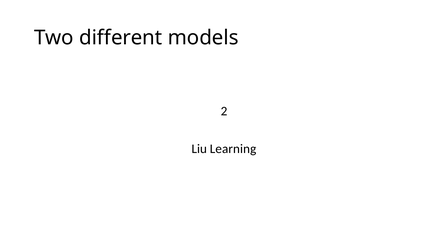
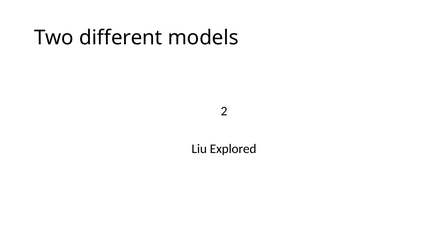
Learning: Learning -> Explored (233, 149)
